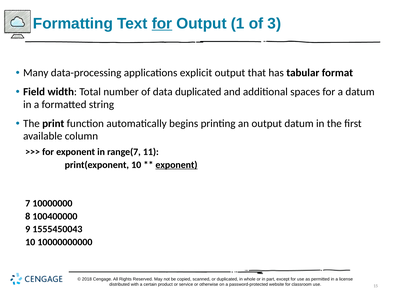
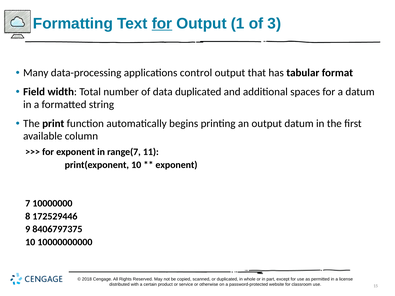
explicit: explicit -> control (196, 73)
exponent underline: present -> none (176, 165)
100400000: 100400000 -> 172529446 (55, 216)
1555450043: 1555450043 -> 8406797375 (57, 229)
